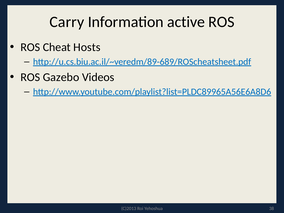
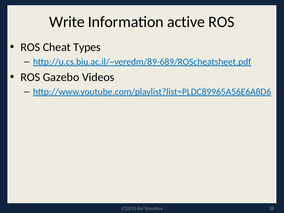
Carry: Carry -> Write (67, 22)
Hosts: Hosts -> Types (87, 47)
